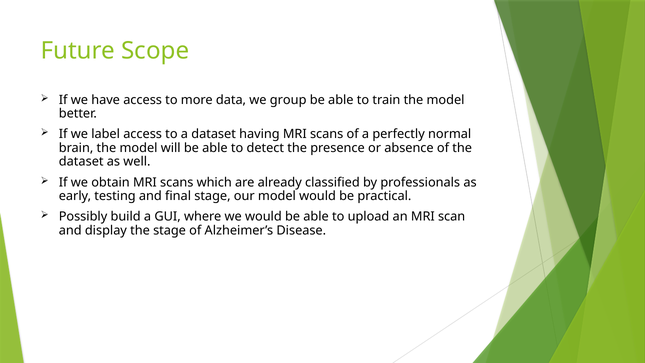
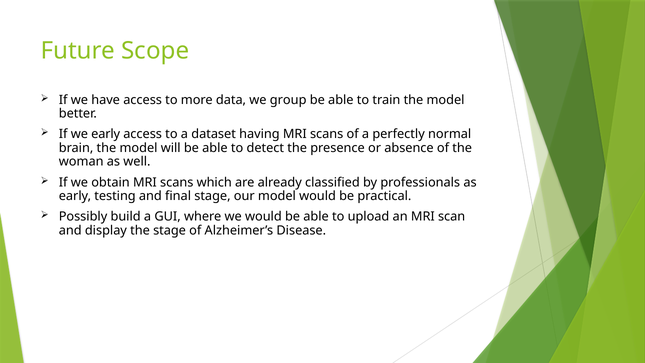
we label: label -> early (106, 134)
dataset: dataset -> woman (81, 162)
